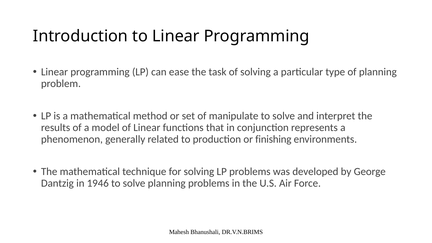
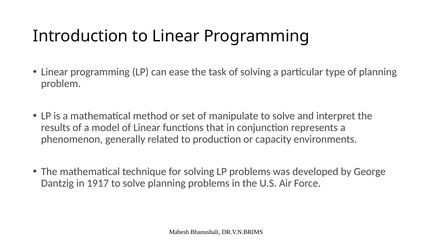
finishing: finishing -> capacity (273, 139)
1946: 1946 -> 1917 (98, 183)
